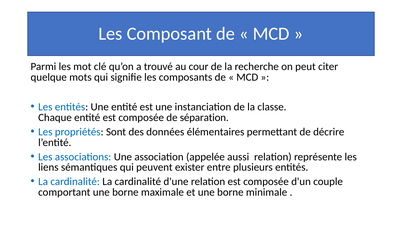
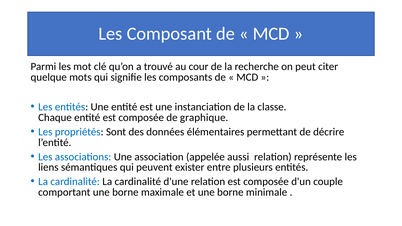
séparation: séparation -> graphique (204, 118)
